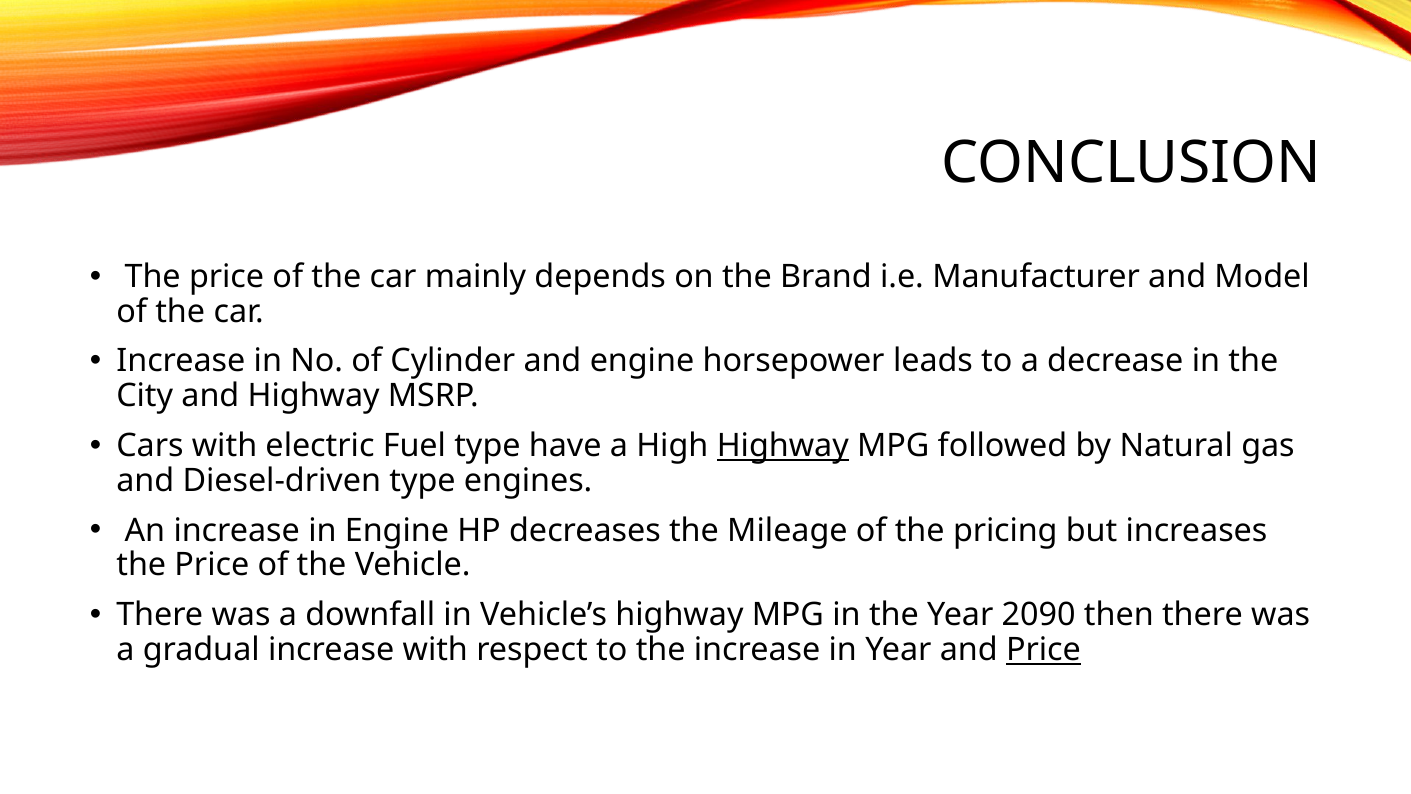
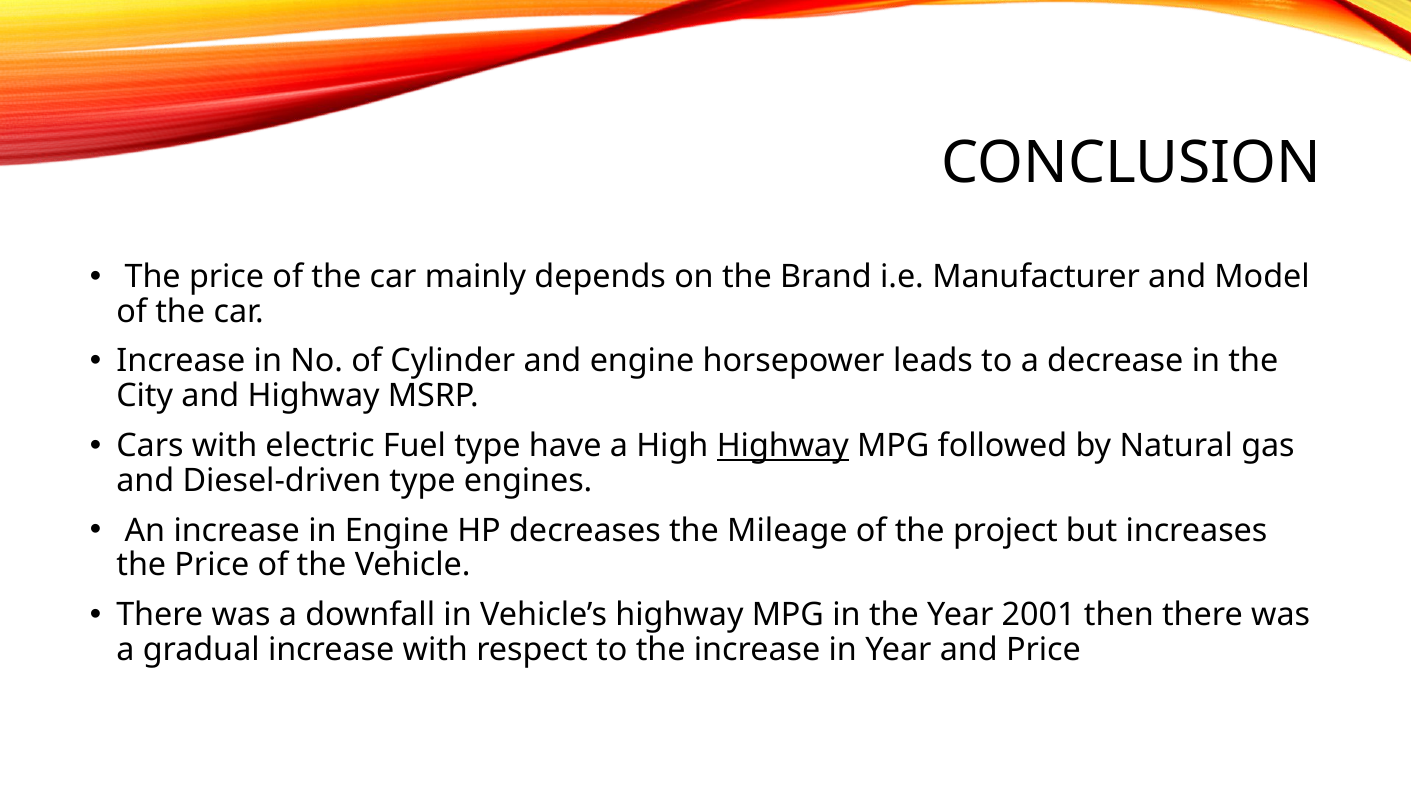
pricing: pricing -> project (1005, 530)
2090: 2090 -> 2001 (1039, 615)
Price underline: present -> none (1043, 650)
